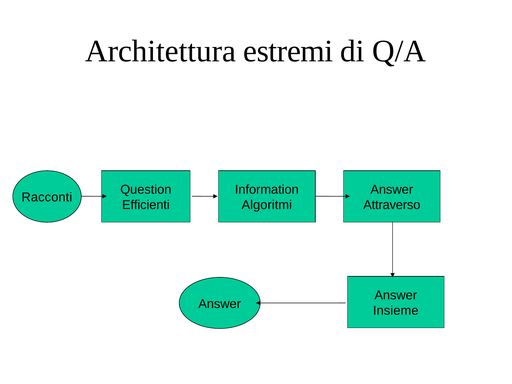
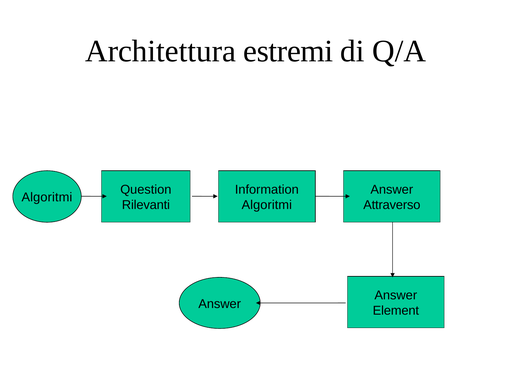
Racconti: Racconti -> Algoritmi (47, 197)
Efficienti: Efficienti -> Rilevanti (146, 205)
Insieme: Insieme -> Element (396, 311)
